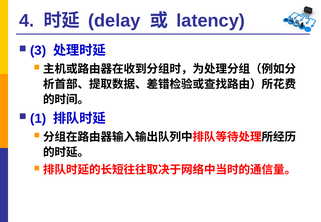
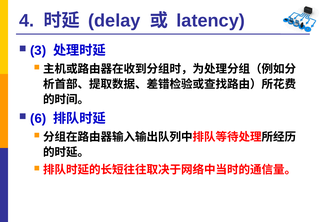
1: 1 -> 6 (38, 119)
